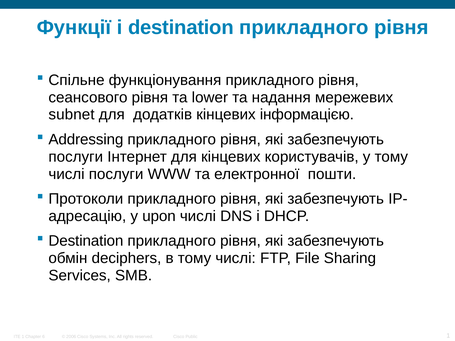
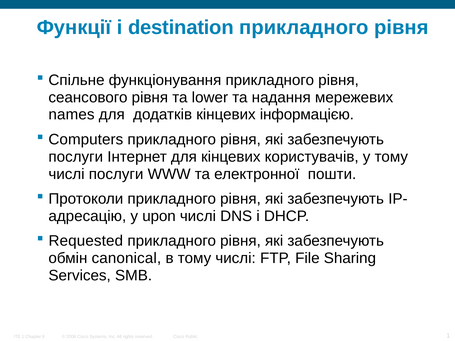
subnet: subnet -> names (72, 115)
Addressing: Addressing -> Computers (86, 140)
Destination: Destination -> Requested (86, 241)
deciphers: deciphers -> canonical (126, 258)
